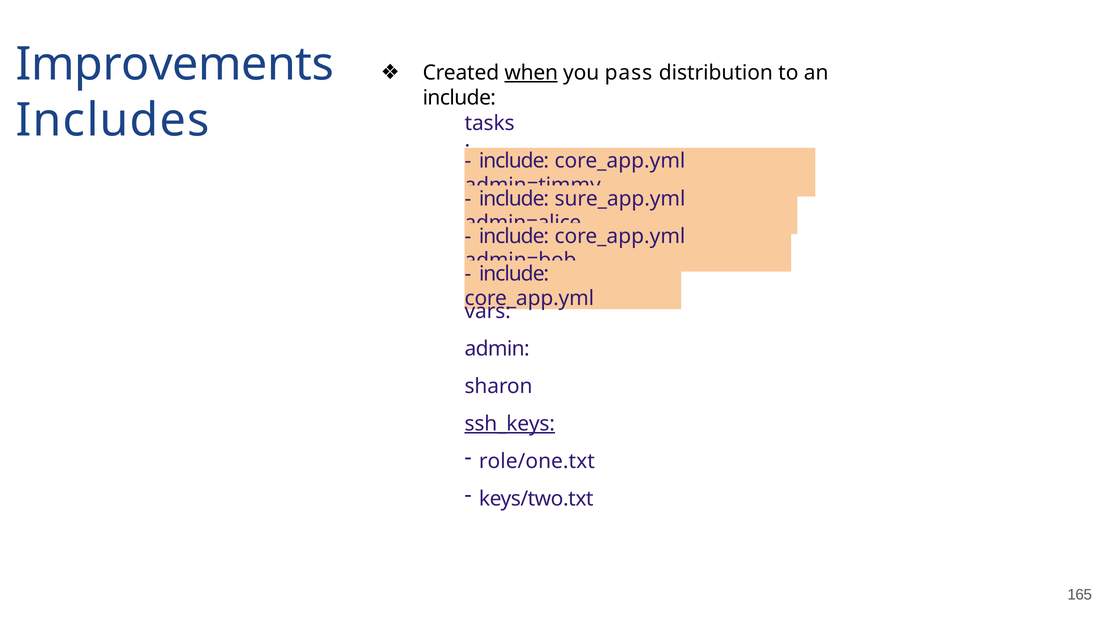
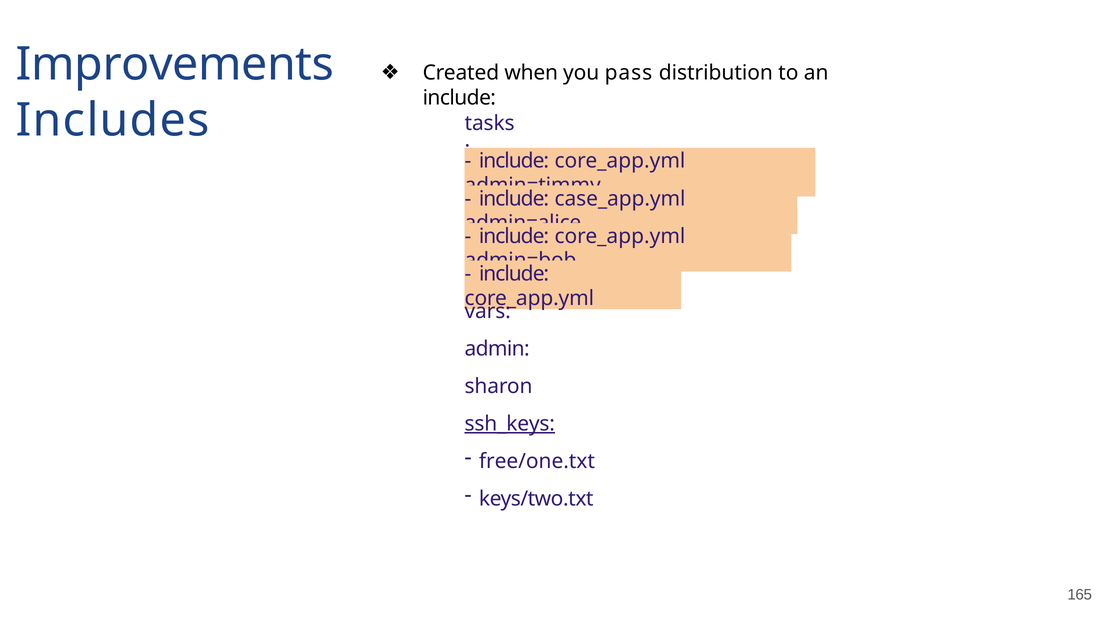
when underline: present -> none (531, 73)
sure_app.yml: sure_app.yml -> case_app.yml (620, 199)
role/one.txt: role/one.txt -> free/one.txt (537, 461)
